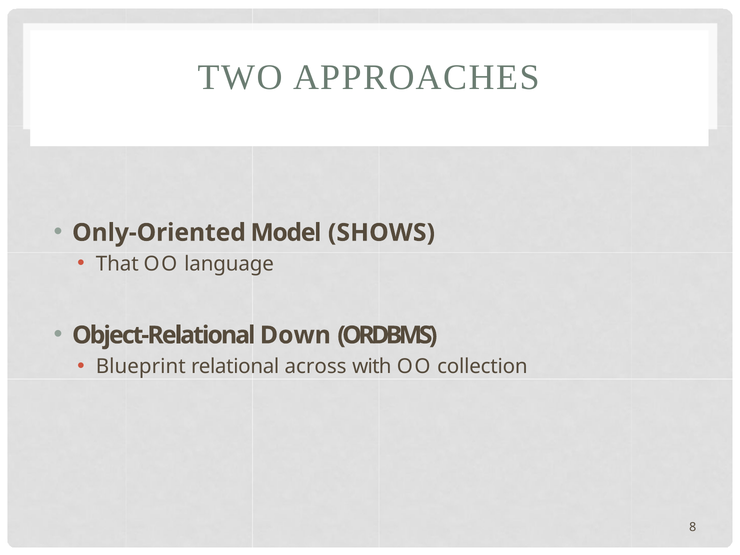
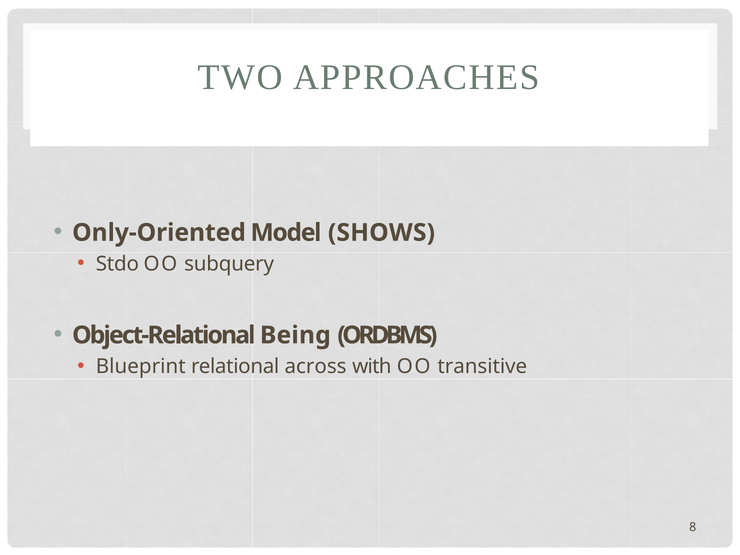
That: That -> Stdo (117, 264)
language: language -> subquery (229, 264)
Down: Down -> Being (295, 335)
collection: collection -> transitive (482, 366)
